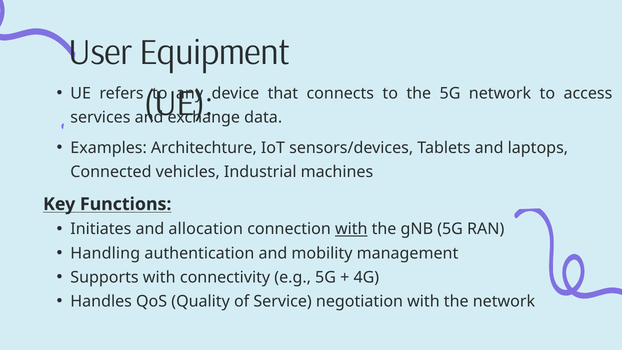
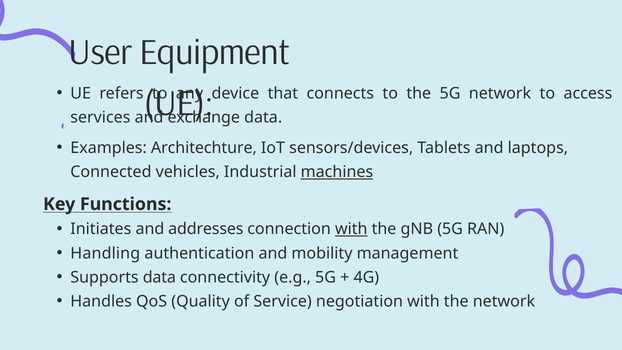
machines underline: none -> present (337, 172)
allocation: allocation -> addresses (206, 229)
Supports with: with -> data (159, 277)
